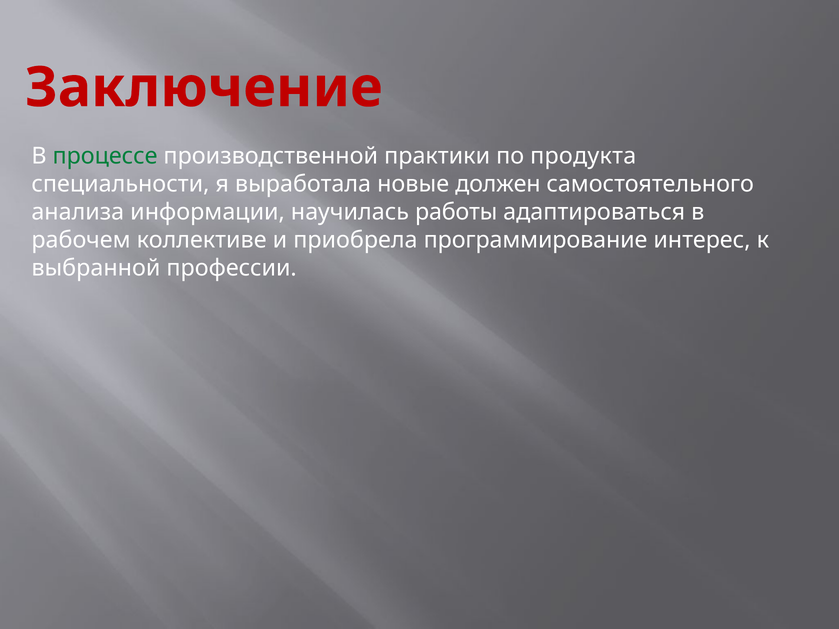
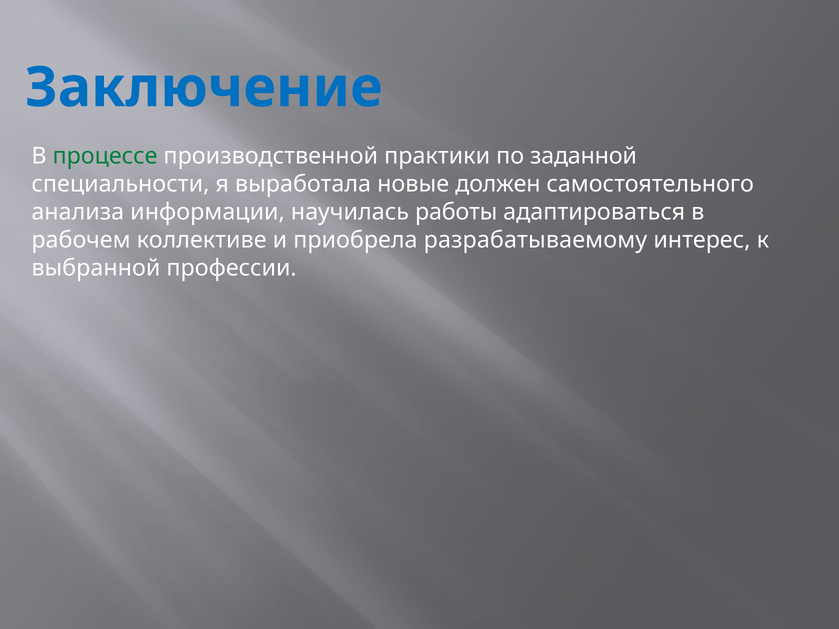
Заключение colour: red -> blue (204, 88)
продукта: продукта -> заданной (583, 156)
программирование: программирование -> разрабатываемому (535, 240)
